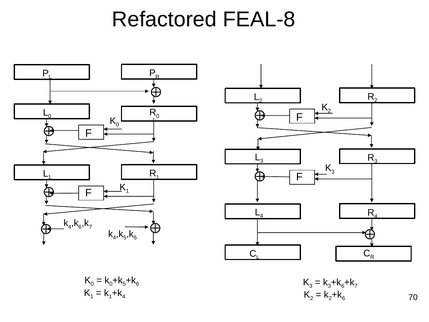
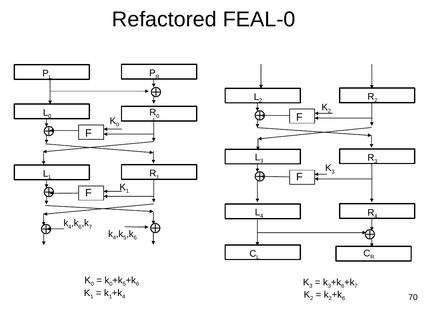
FEAL-8: FEAL-8 -> FEAL-0 (259, 19)
